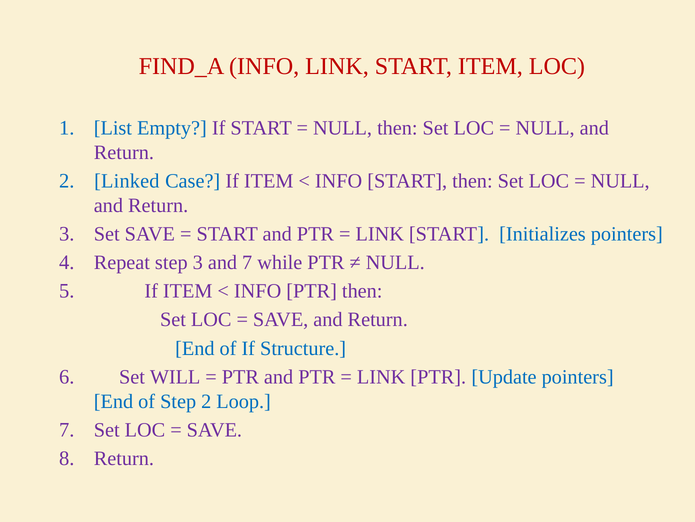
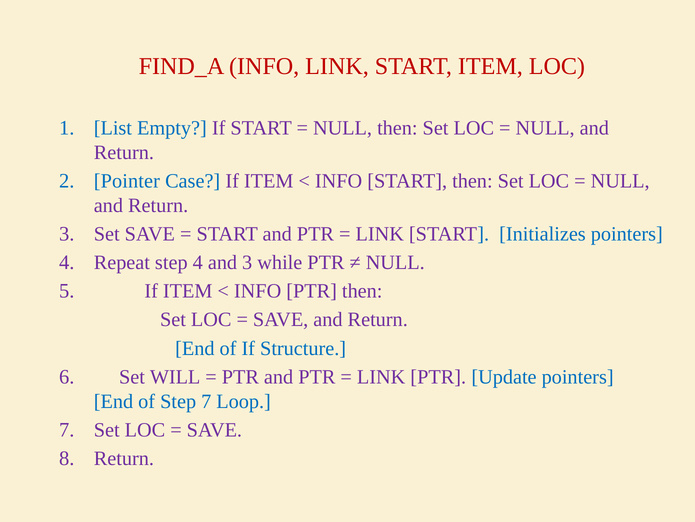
Linked: Linked -> Pointer (127, 181)
step 3: 3 -> 4 (198, 262)
and 7: 7 -> 3 (247, 262)
Step 2: 2 -> 7 (206, 401)
